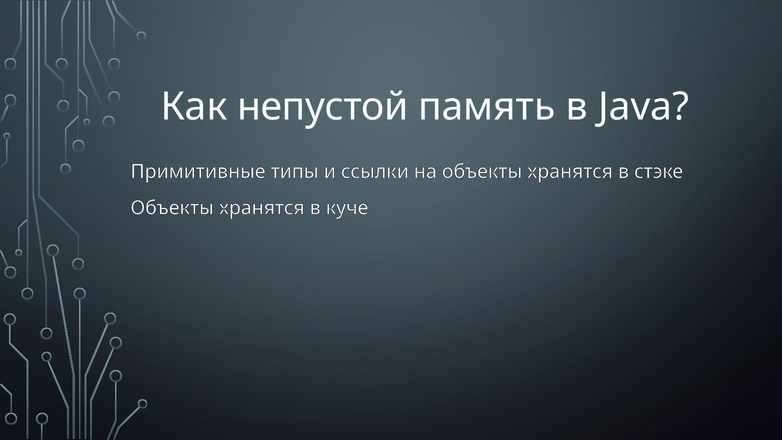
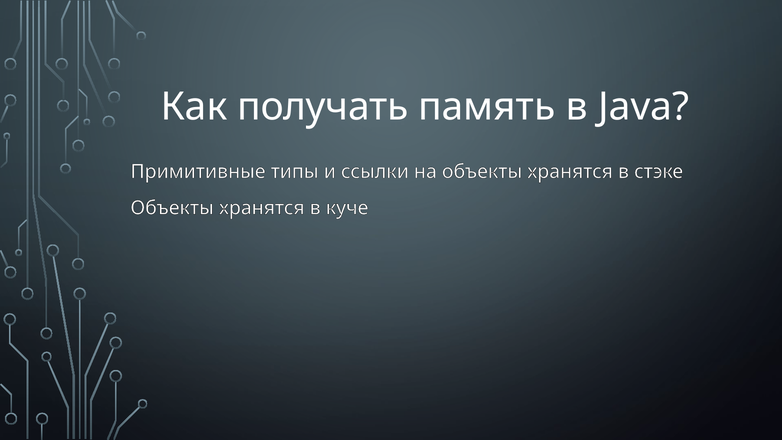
непустой: непустой -> получать (323, 107)
